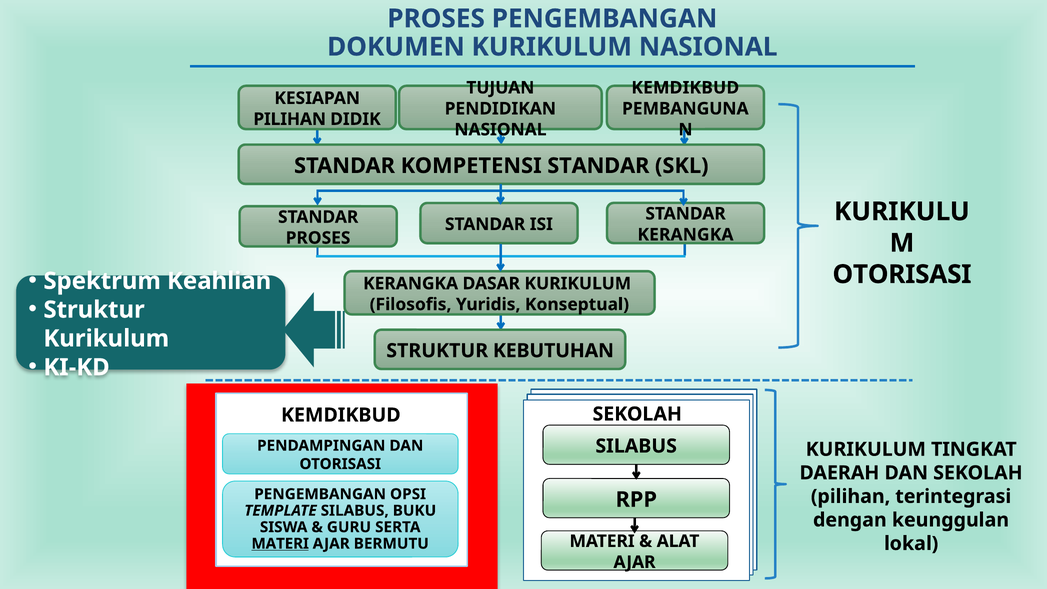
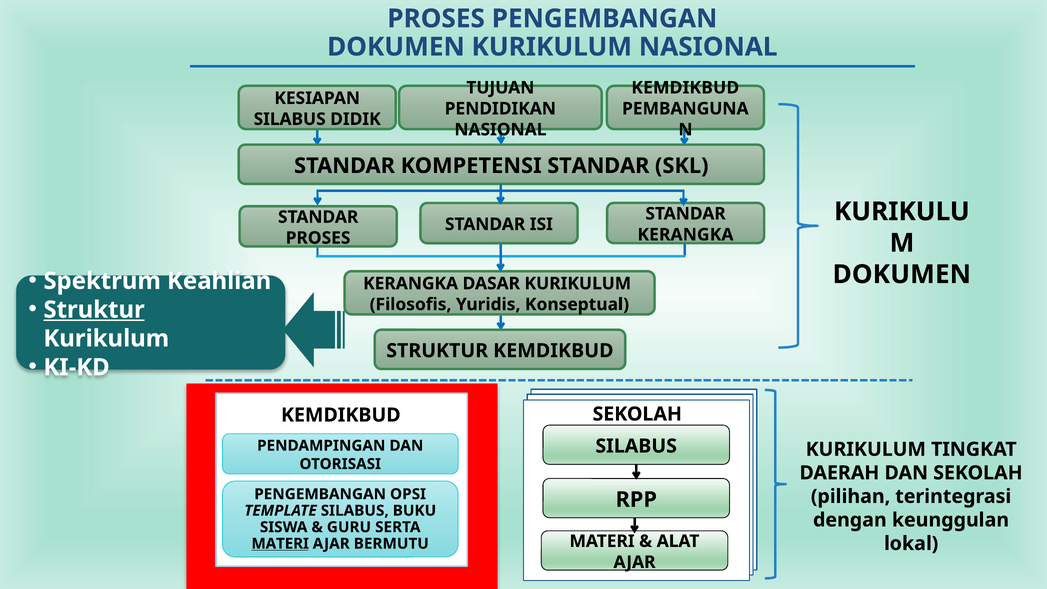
PILIHAN: PILIHAN -> SILABUS (290, 119)
OTORISASI: OTORISASI -> DOKUMEN (902, 274)
Struktur underline: none -> present (94, 310)
STRUKTUR KEBUTUHAN: KEBUTUHAN -> KEMDIKBUD (553, 351)
